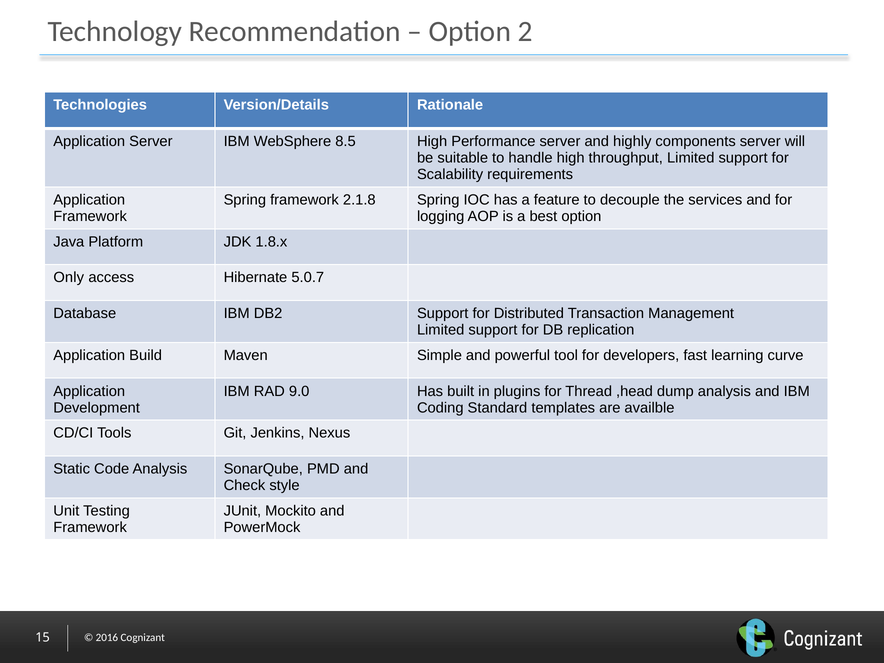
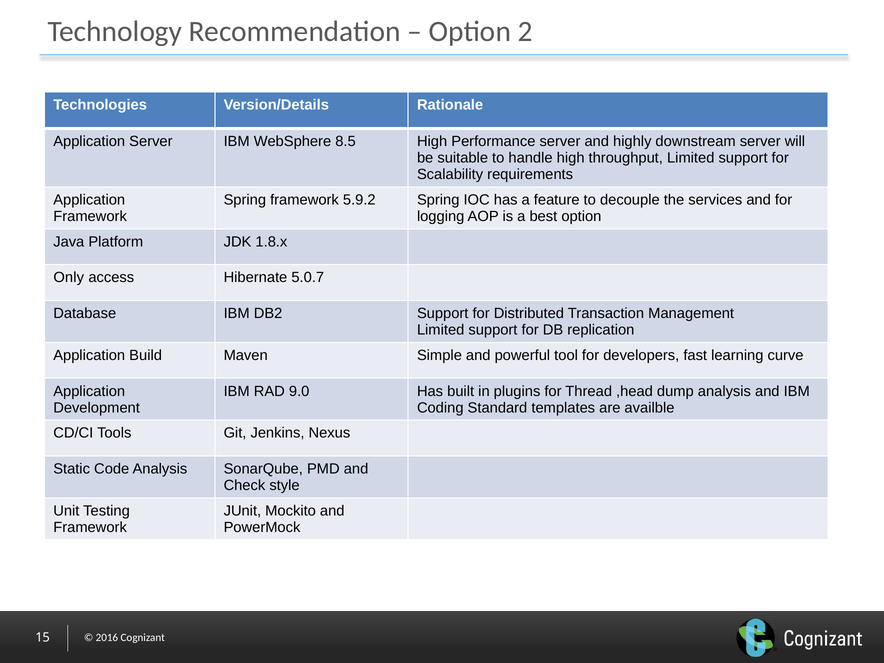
components: components -> downstream (696, 142)
2.1.8: 2.1.8 -> 5.9.2 (359, 200)
